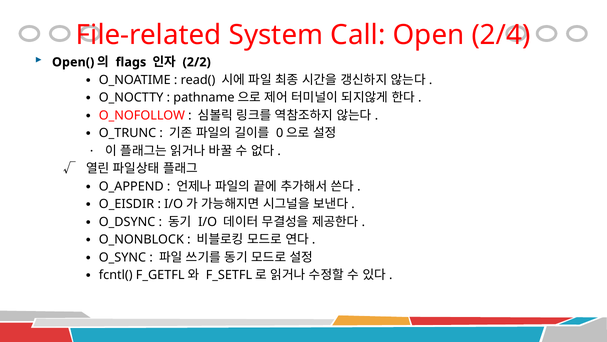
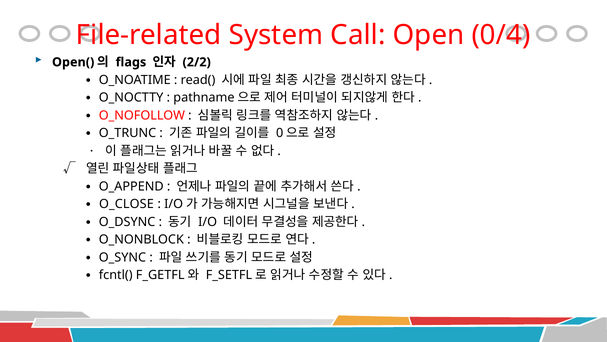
2/4: 2/4 -> 0/4 (501, 35)
O_EISDIR: O_EISDIR -> O_CLOSE (126, 204)
